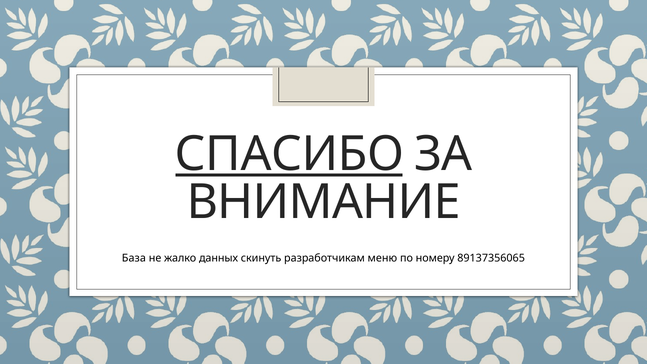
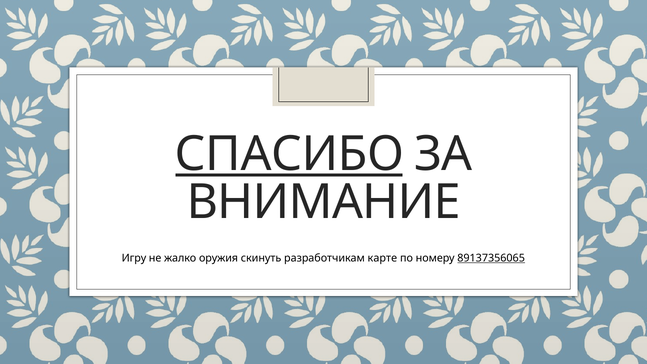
База: База -> Игру (134, 258)
данных: данных -> оружия (219, 258)
меню: меню -> карте (382, 258)
89137356065 underline: none -> present (491, 258)
